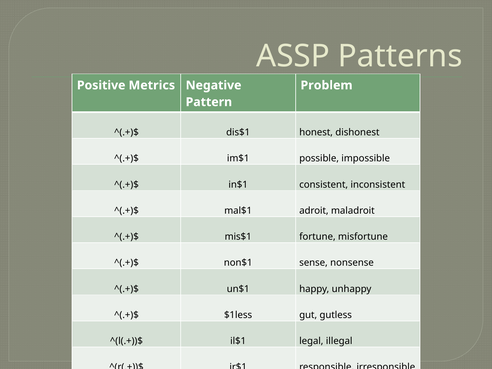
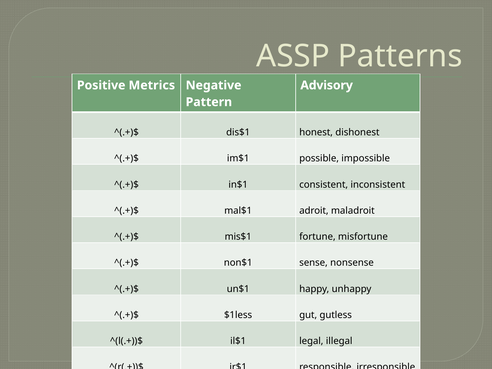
Problem: Problem -> Advisory (327, 85)
